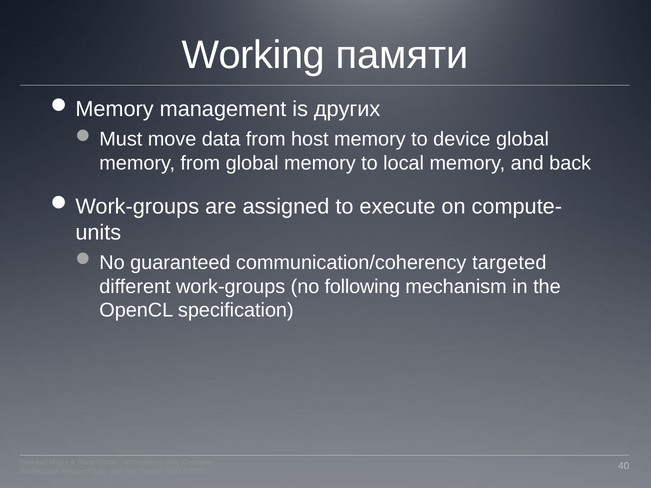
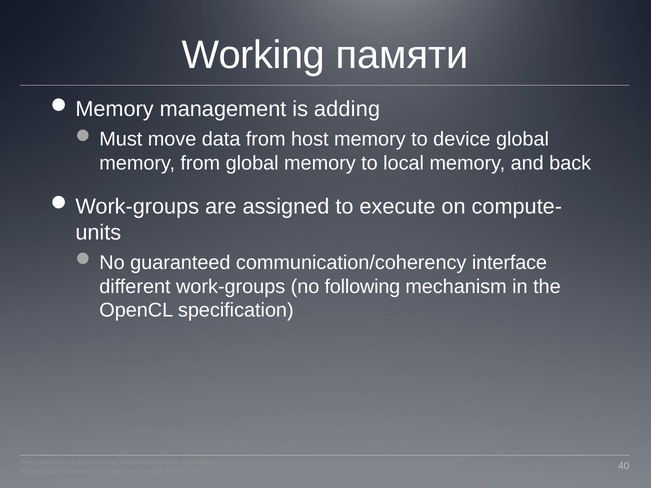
других: других -> adding (347, 109)
targeted: targeted -> interface (509, 263)
